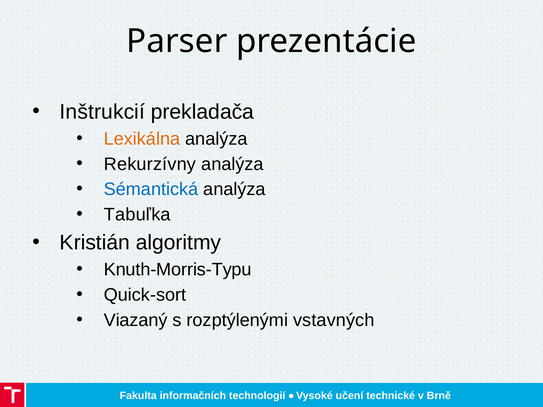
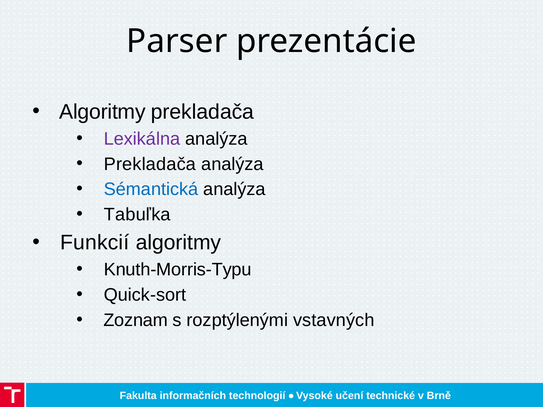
Inštrukcií: Inštrukcií -> Algoritmy (102, 112)
Lexikálna colour: orange -> purple (142, 139)
Rekurzívny: Rekurzívny -> Prekladača (150, 164)
Kristián: Kristián -> Funkcií (95, 243)
Viazaný: Viazaný -> Zoznam (136, 320)
